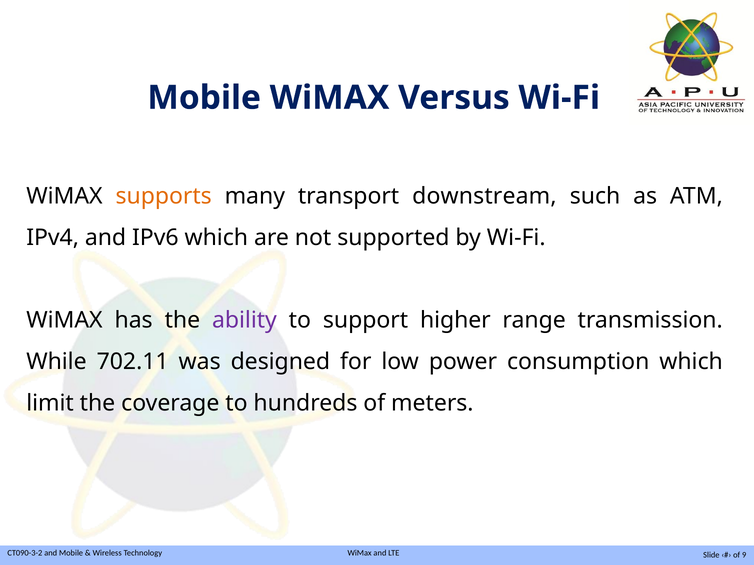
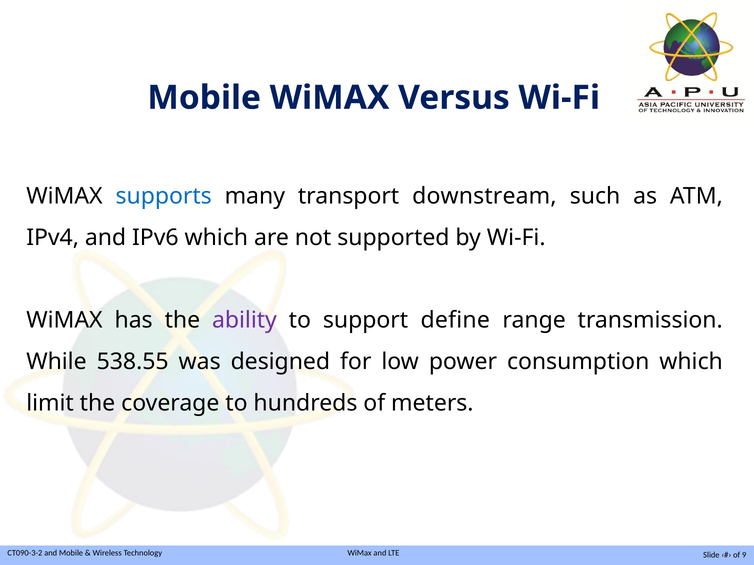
supports colour: orange -> blue (164, 196)
higher: higher -> define (455, 321)
702.11: 702.11 -> 538.55 (133, 362)
